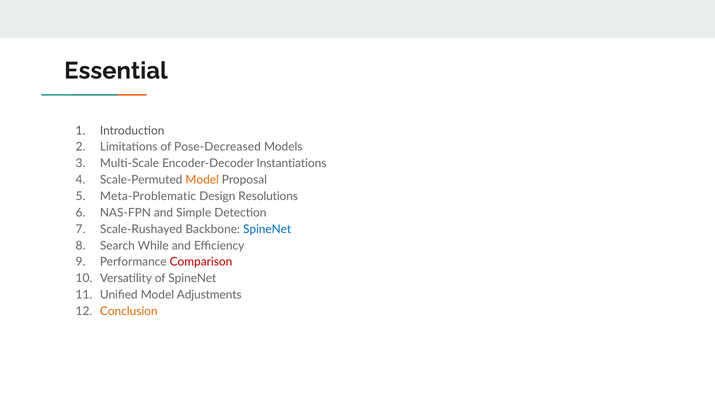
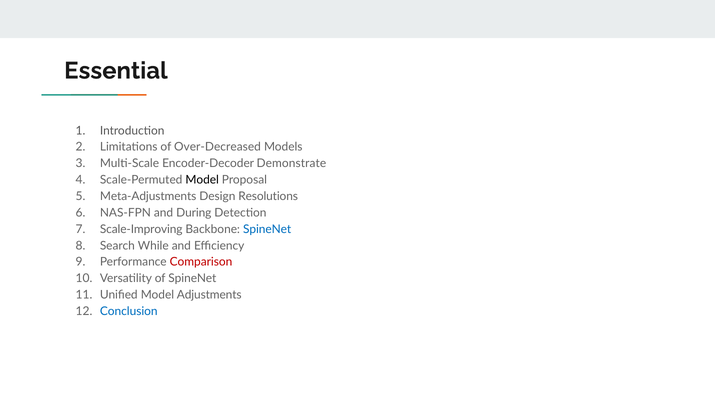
Pose-Decreased: Pose-Decreased -> Over-Decreased (217, 147)
Instantiations: Instantiations -> Demonstrate (291, 164)
Model colour: orange -> black (202, 180)
Meta-Problematic: Meta-Problematic -> Meta-Adjustments (148, 196)
Simple: Simple -> During (194, 213)
Scale-Rushayed: Scale-Rushayed -> Scale-Improving (141, 229)
Conclusion colour: orange -> blue (129, 312)
